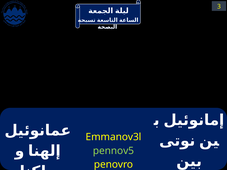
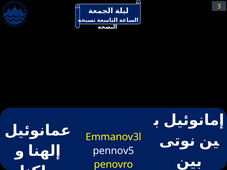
pennov5 colour: light green -> white (113, 151)
